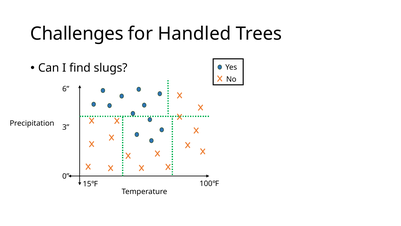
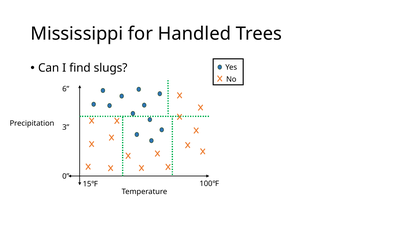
Challenges: Challenges -> Mississippi (77, 34)
